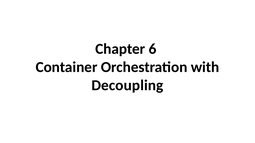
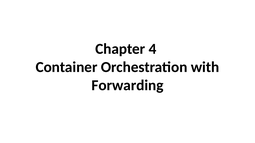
6: 6 -> 4 (152, 49)
Decoupling: Decoupling -> Forwarding (127, 86)
